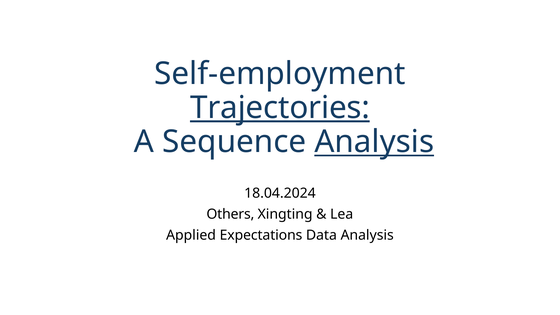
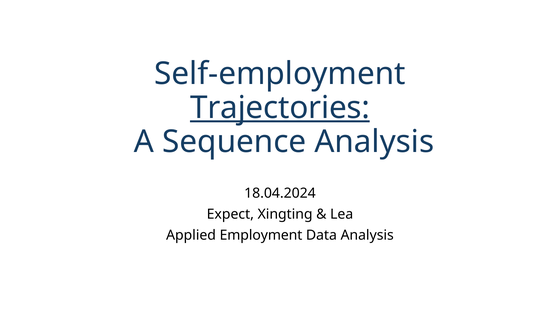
Analysis underline: present -> none (374, 142)
Others: Others -> Expect (230, 214)
Expectations: Expectations -> Employment (261, 235)
